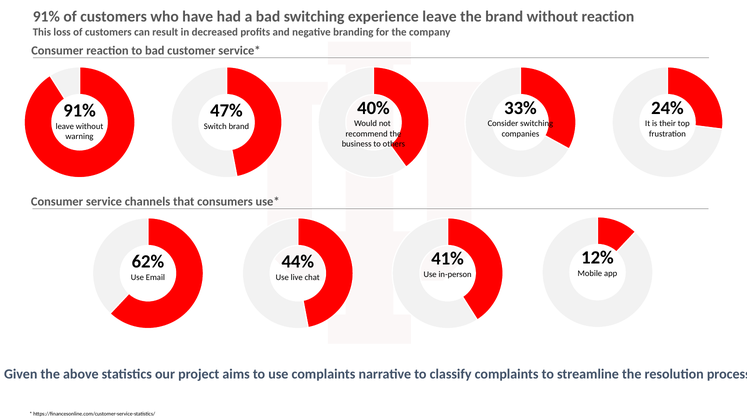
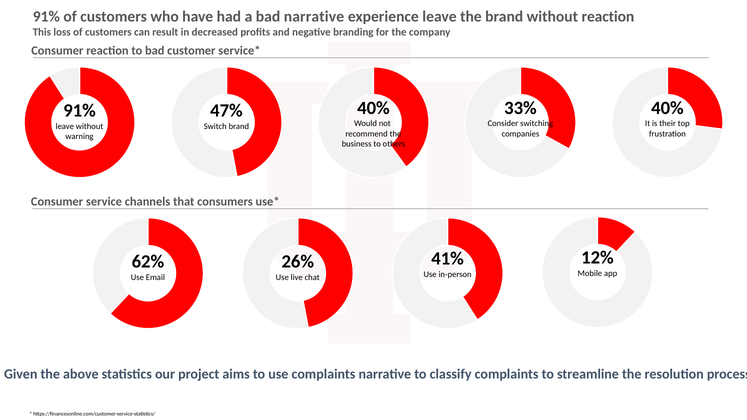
bad switching: switching -> narrative (314, 17)
24%: 24% -> 40% (667, 108)
44%: 44% -> 26% (298, 262)
